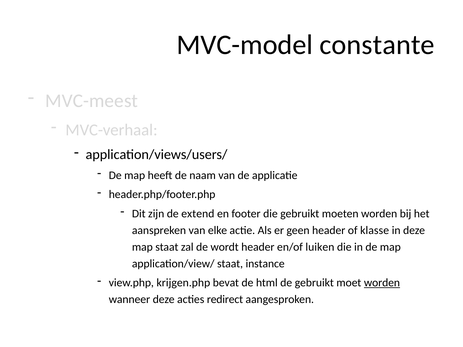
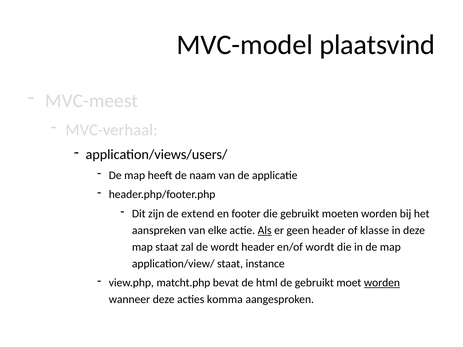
constante: constante -> plaatsvind (377, 45)
Als underline: none -> present (265, 230)
en/of luiken: luiken -> wordt (320, 247)
krijgen.php: krijgen.php -> matcht.php (183, 283)
redirect: redirect -> komma (225, 300)
